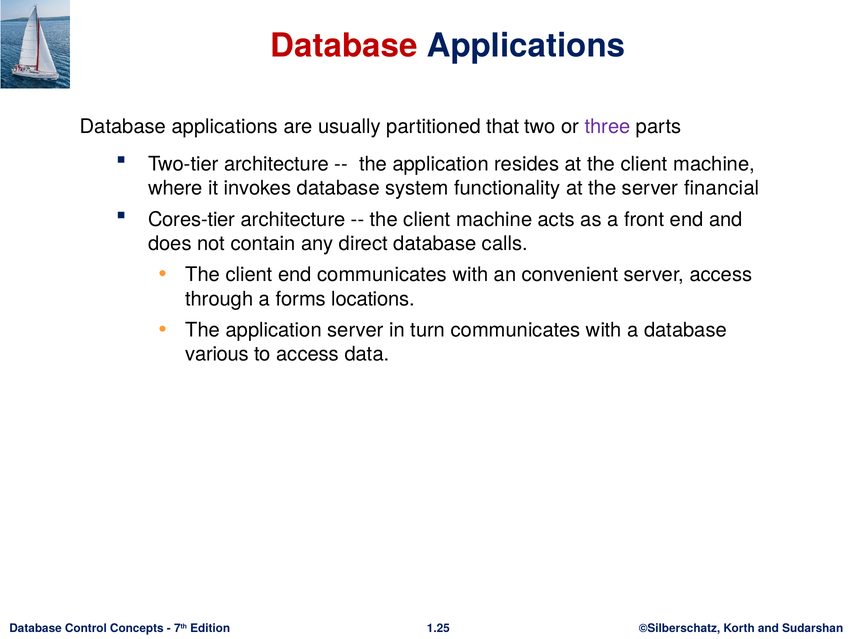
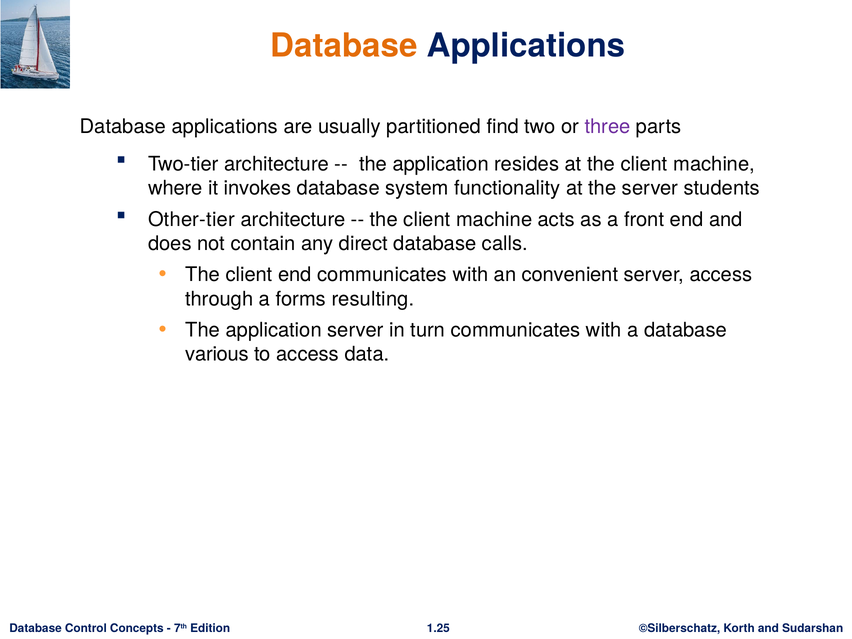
Database colour: red -> orange (344, 46)
that: that -> find (503, 127)
financial: financial -> students (722, 188)
Cores-tier: Cores-tier -> Other-tier (191, 219)
locations: locations -> resulting (373, 299)
